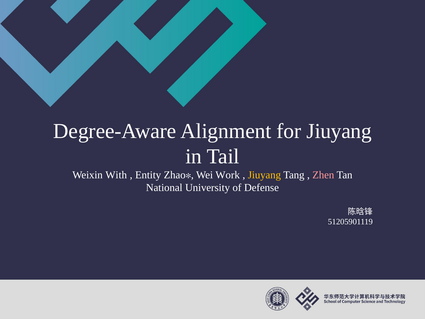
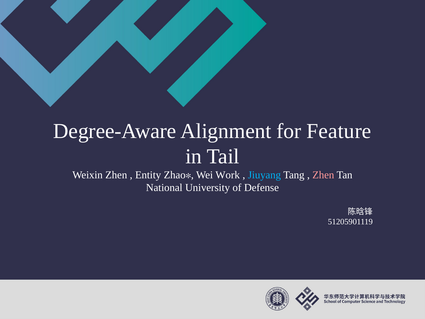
for Jiuyang: Jiuyang -> Feature (339, 131)
Weixin With: With -> Zhen (116, 175)
Jiuyang colour: yellow -> light blue (264, 175)
